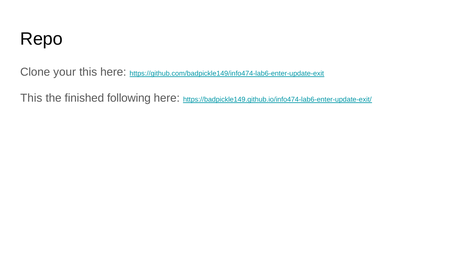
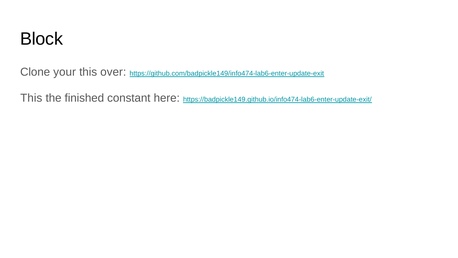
Repo: Repo -> Block (42, 39)
this here: here -> over (113, 72)
following: following -> constant (129, 98)
